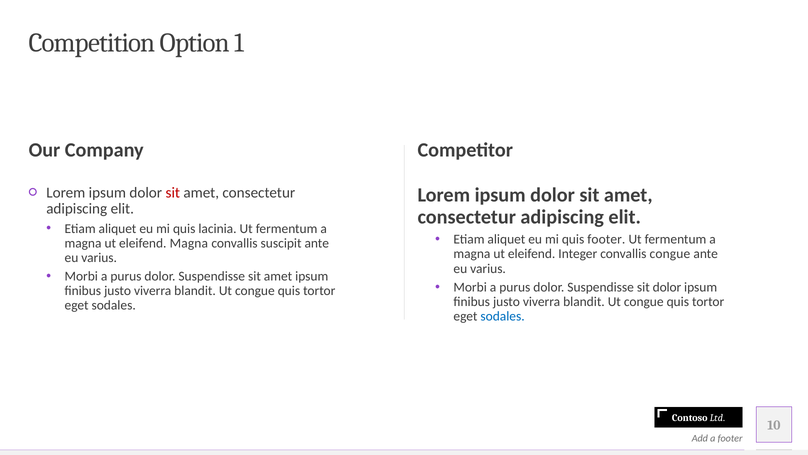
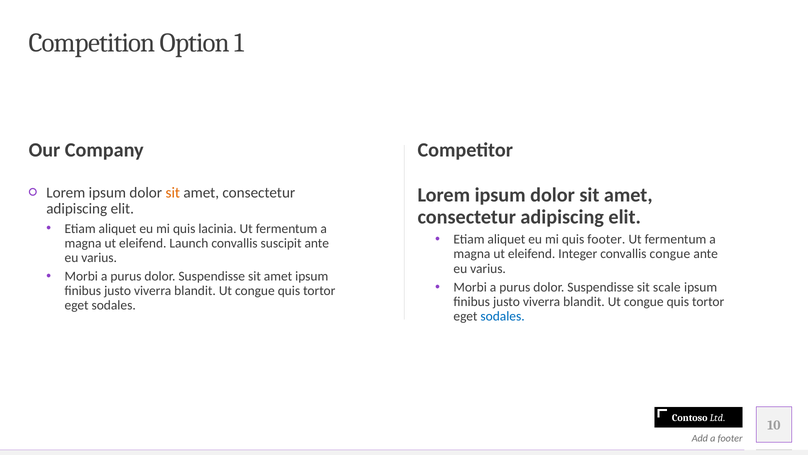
sit colour: red -> orange (173, 192)
eleifend Magna: Magna -> Launch (189, 243)
sit dolor: dolor -> scale (667, 287)
